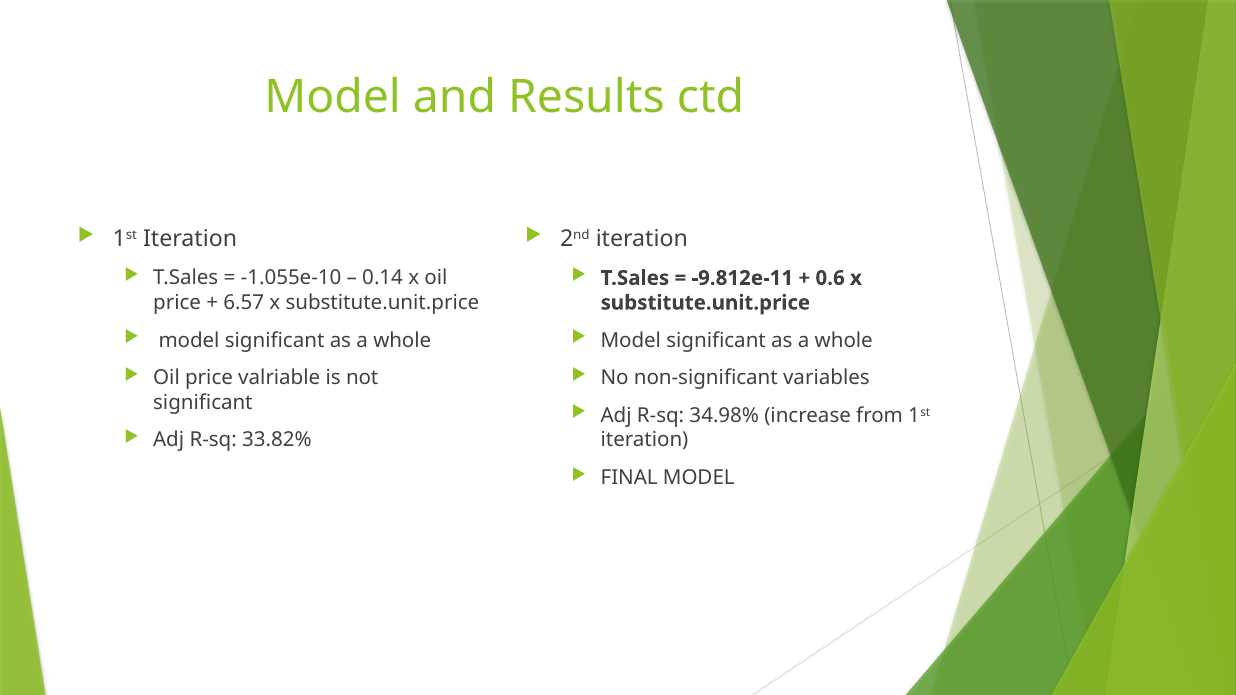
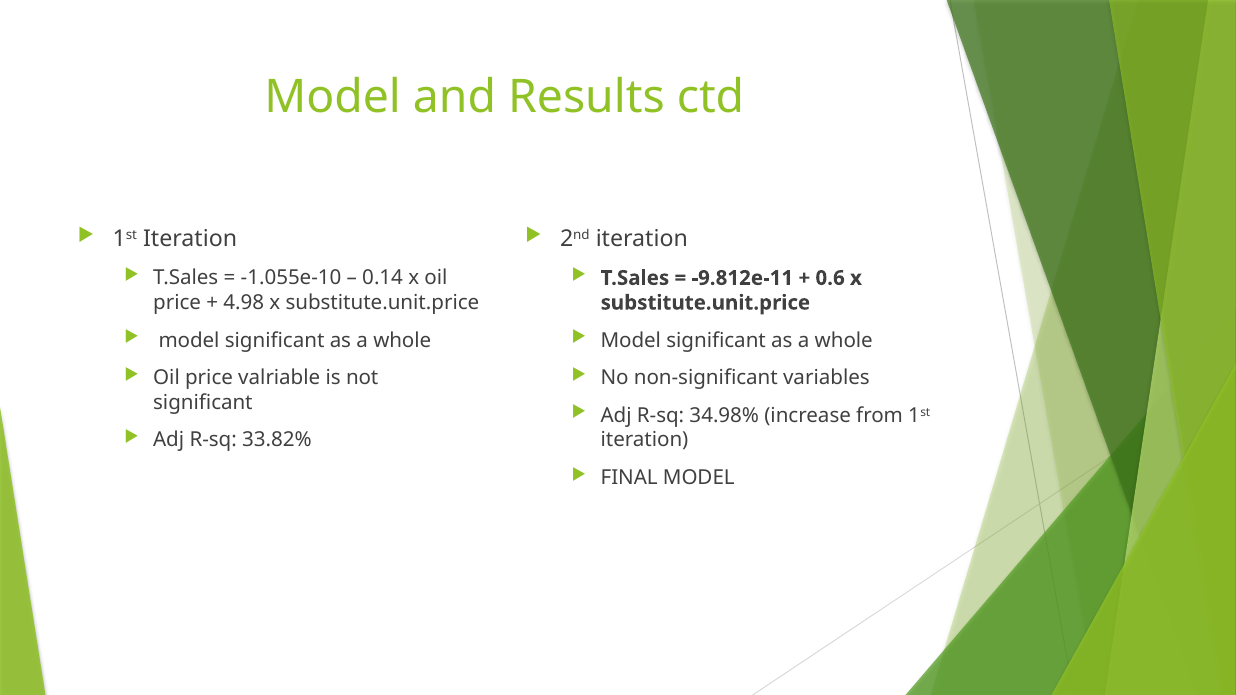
6.57: 6.57 -> 4.98 (244, 303)
